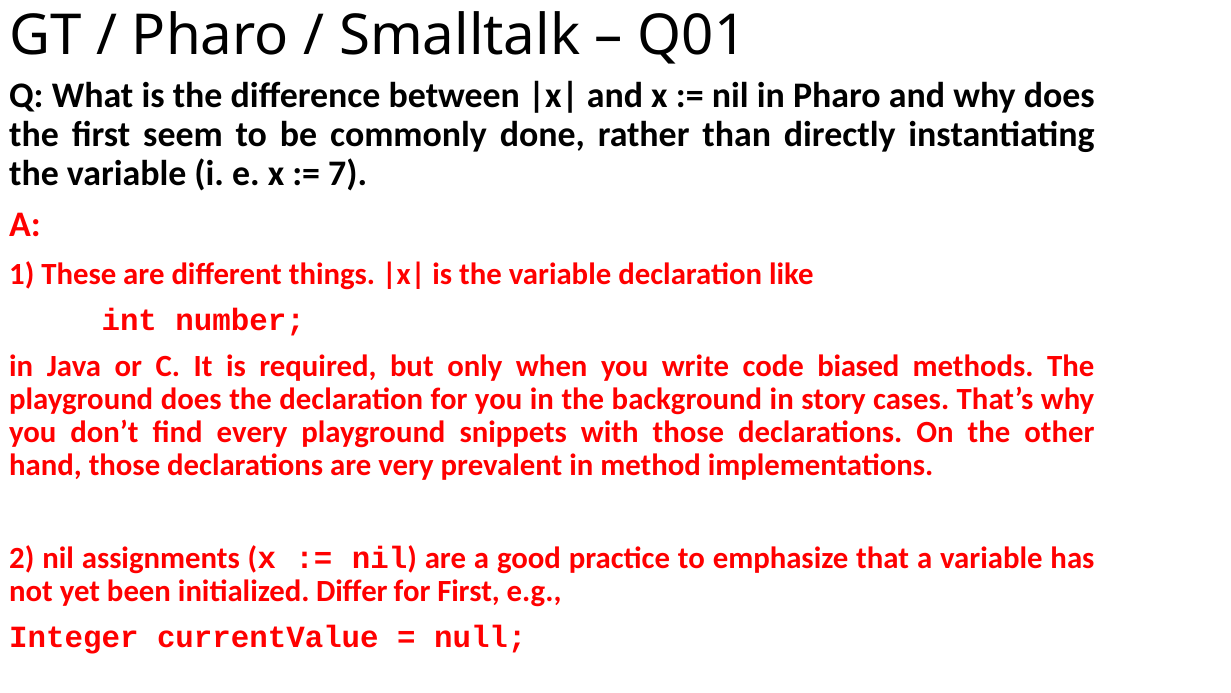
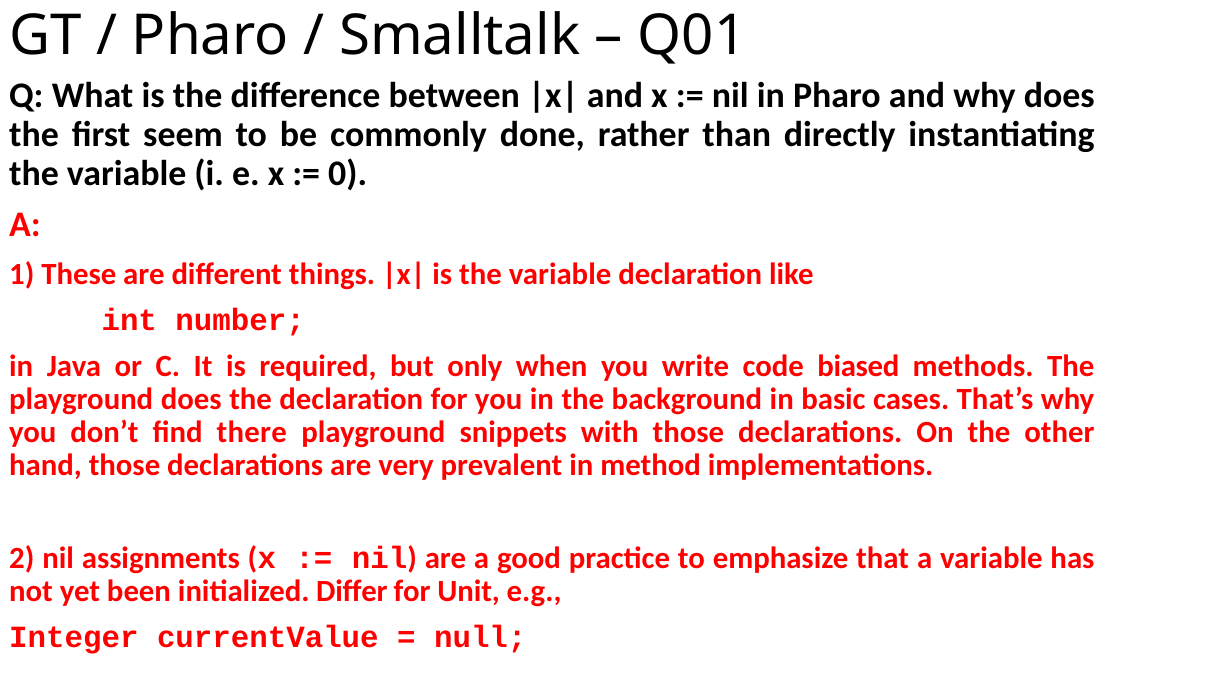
7: 7 -> 0 (348, 173)
story: story -> basic (834, 399)
every: every -> there (252, 432)
for First: First -> Unit (469, 591)
